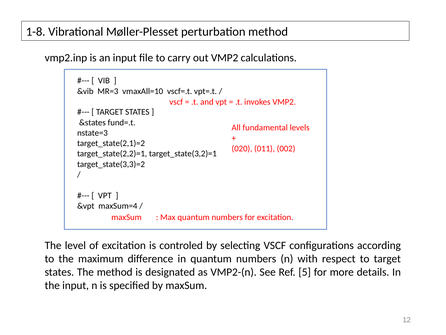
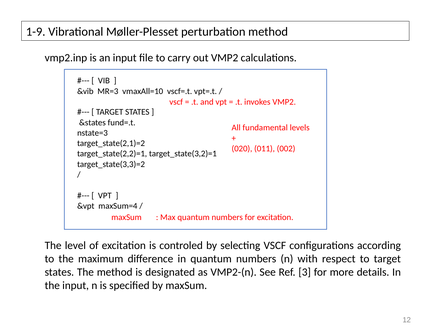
1-8: 1-8 -> 1-9 (36, 32)
5: 5 -> 3 (305, 272)
